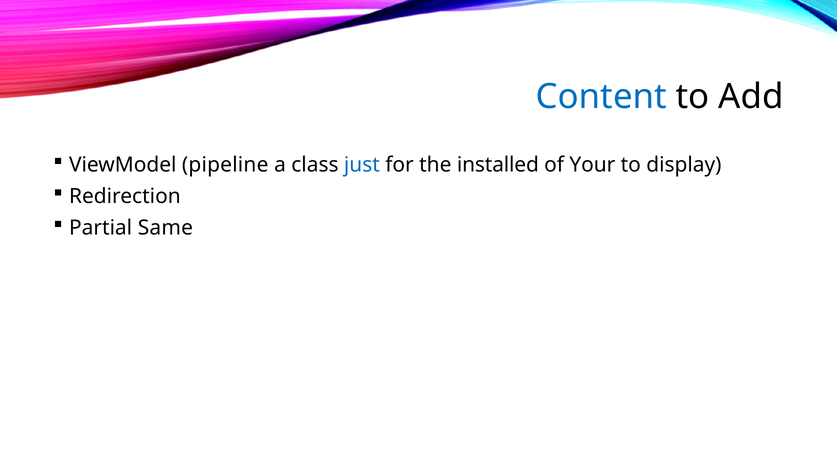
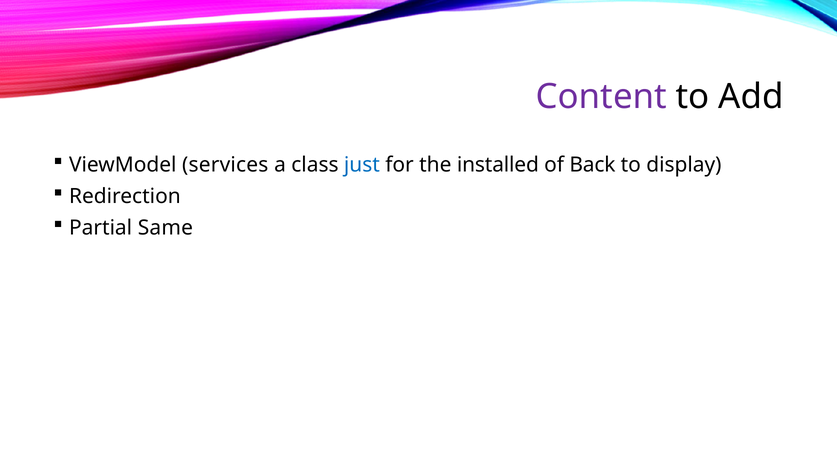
Content colour: blue -> purple (601, 97)
pipeline: pipeline -> services (225, 165)
Your: Your -> Back (592, 165)
